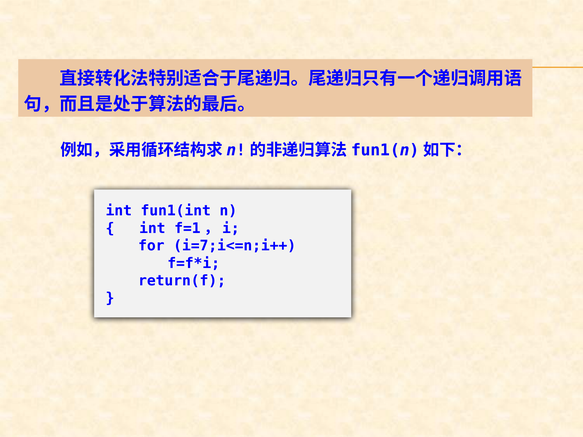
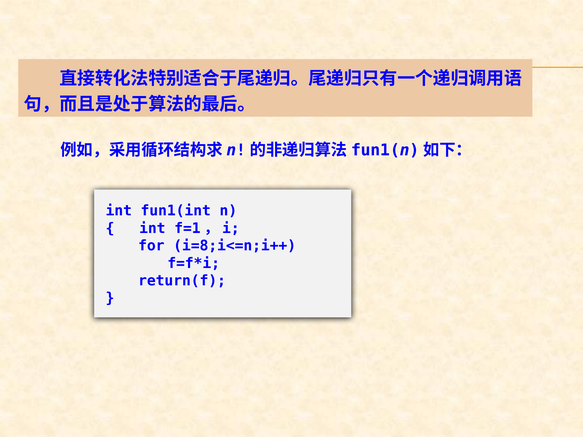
i=7;i<=n;i++: i=7;i<=n;i++ -> i=8;i<=n;i++ (235, 246)
